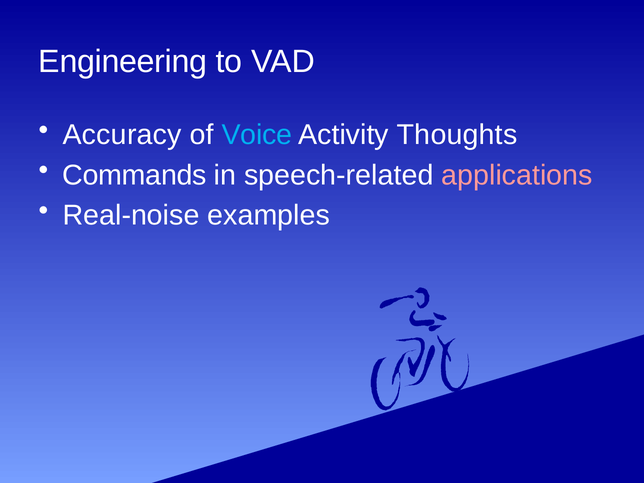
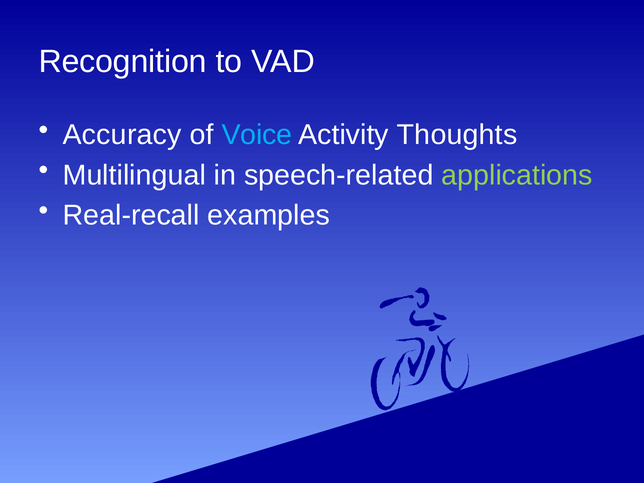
Engineering: Engineering -> Recognition (123, 62)
Commands: Commands -> Multilingual (134, 175)
applications colour: pink -> light green (517, 175)
Real-noise: Real-noise -> Real-recall (131, 215)
